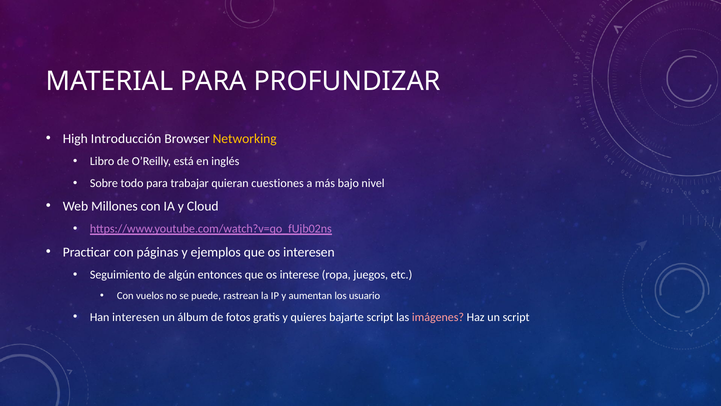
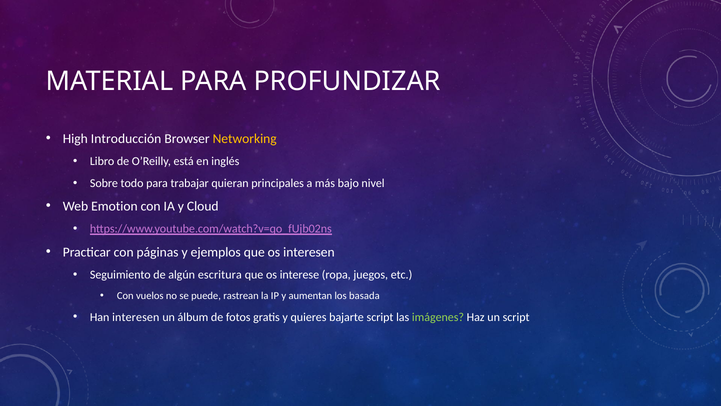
cuestiones: cuestiones -> principales (278, 183)
Millones: Millones -> Emotion (114, 206)
entonces: entonces -> escritura (220, 275)
usuario: usuario -> basada (364, 296)
imágenes colour: pink -> light green (438, 317)
